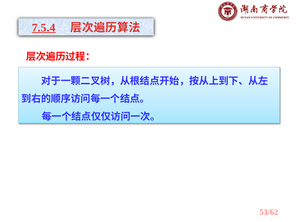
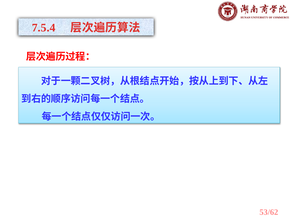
7.5.4 underline: present -> none (44, 28)
